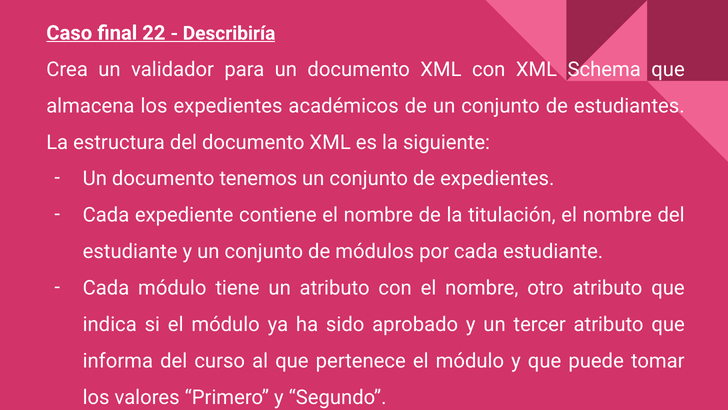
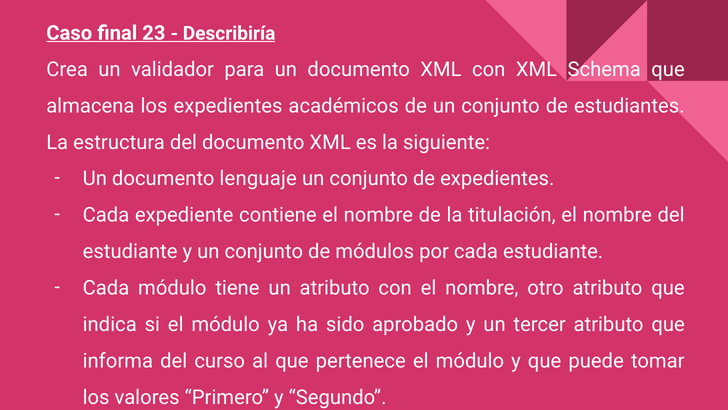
22: 22 -> 23 (154, 33)
tenemos: tenemos -> lenguaje (258, 179)
